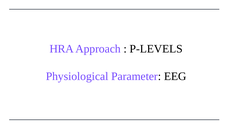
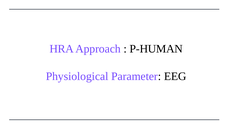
P-LEVELS: P-LEVELS -> P-HUMAN (156, 49)
